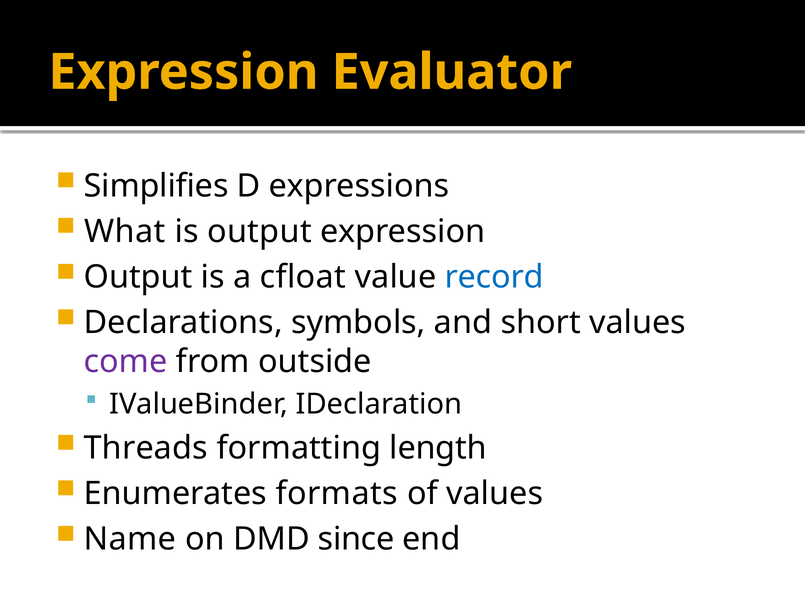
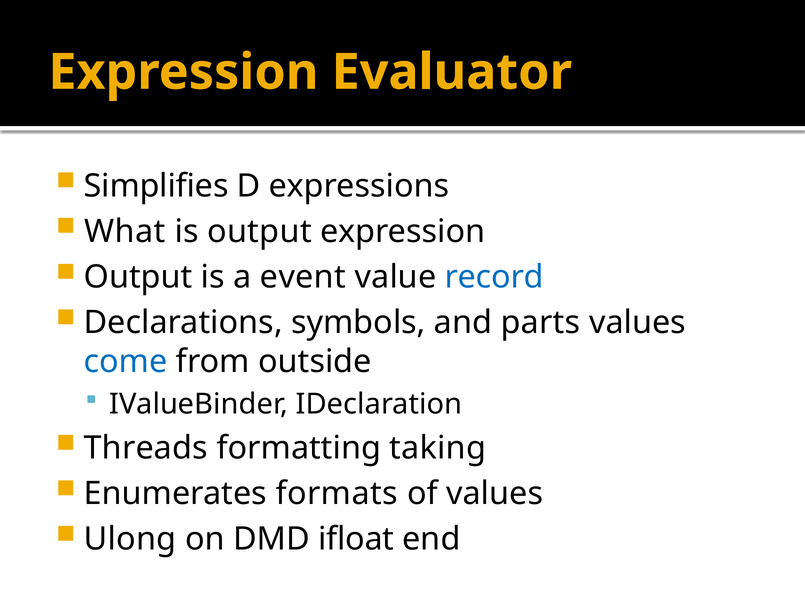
cfloat: cfloat -> event (303, 277)
short: short -> parts (541, 323)
come colour: purple -> blue (126, 362)
length: length -> taking (438, 449)
Name: Name -> Ulong (130, 540)
since: since -> ifloat (356, 540)
